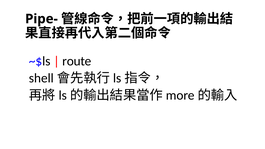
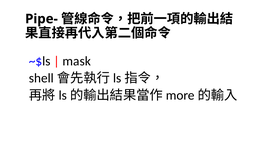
route: route -> mask (77, 61)
